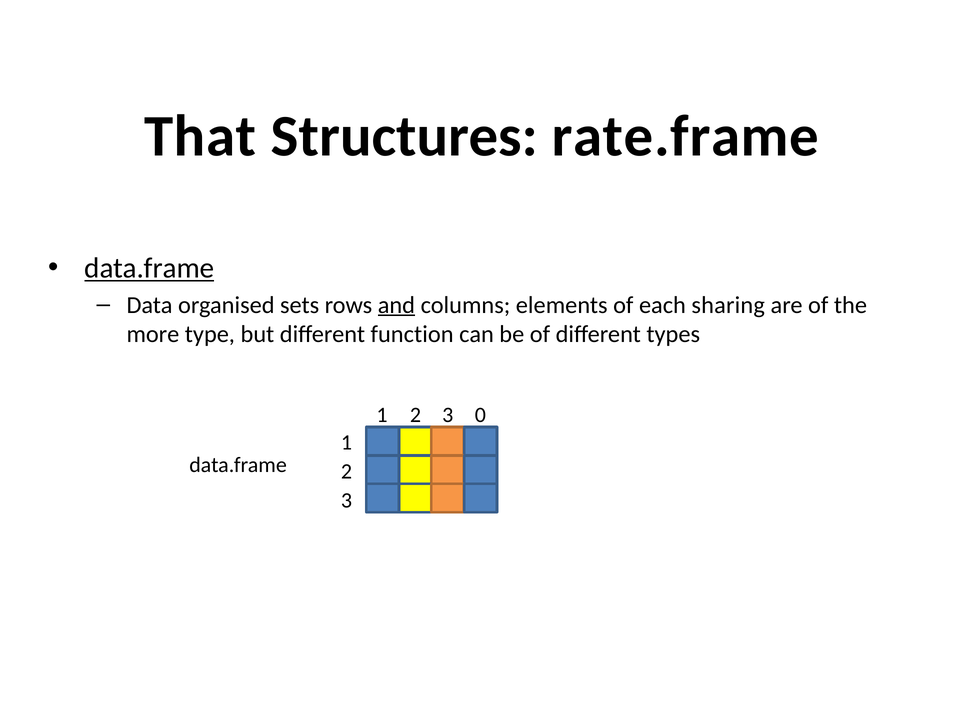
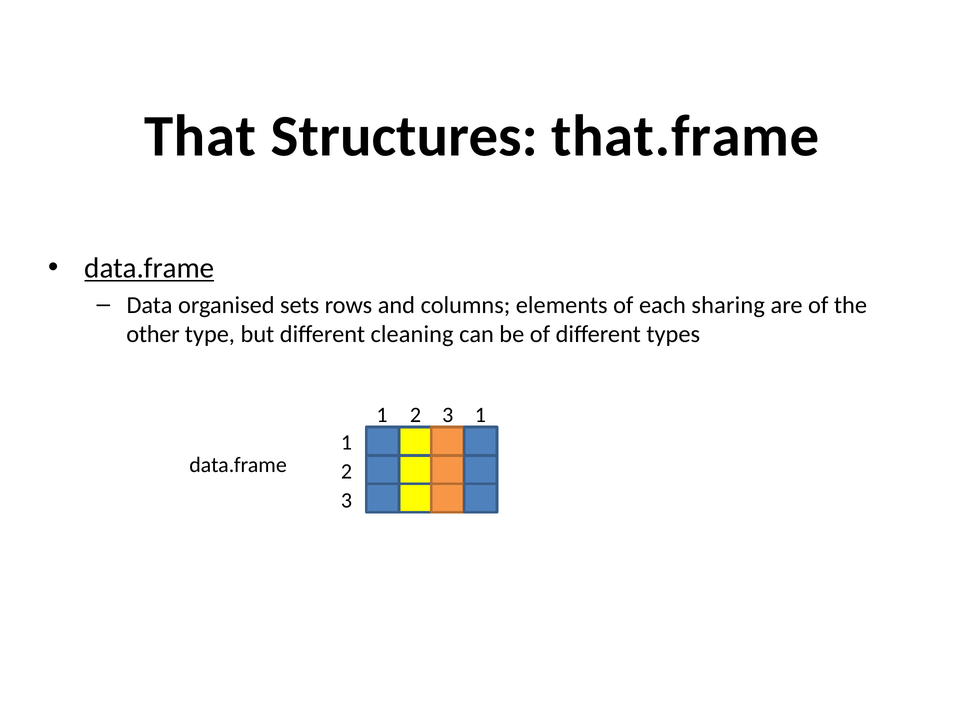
rate.frame: rate.frame -> that.frame (685, 137)
and underline: present -> none (396, 305)
more: more -> other (153, 334)
function: function -> cleaning (412, 334)
3 0: 0 -> 1 (480, 415)
